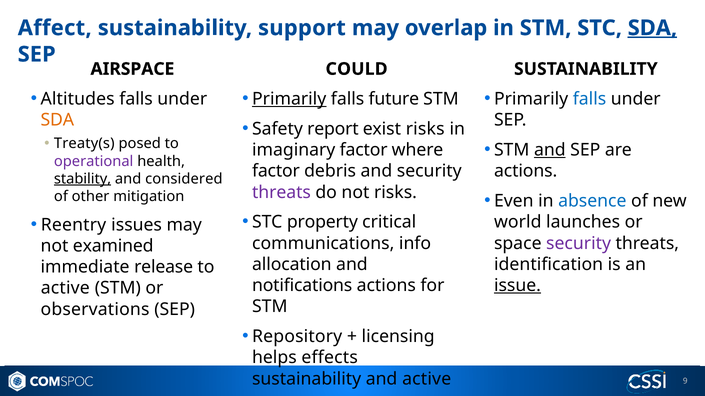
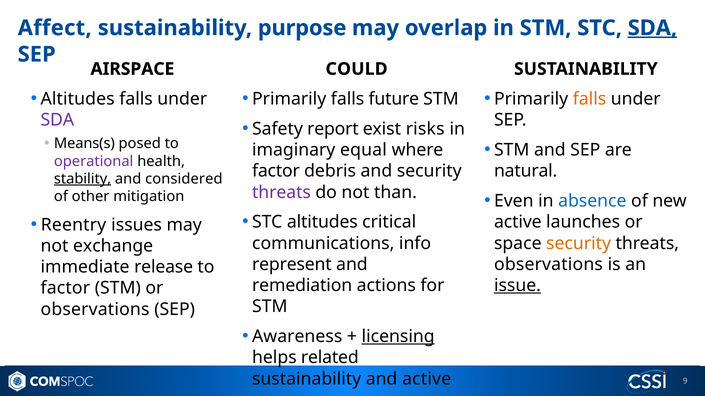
support: support -> purpose (302, 28)
Primarily underline: present -> none (289, 99)
falls colour: blue -> orange (590, 99)
SDA colour: orange -> purple (57, 120)
Treaty(s: Treaty(s -> Means(s (84, 144)
and underline: present -> none (550, 150)
imaginary factor: factor -> equal (363, 150)
actions: actions -> natural (526, 171)
not risks: risks -> than (395, 192)
STC property: property -> altitudes (322, 222)
world: world -> active (518, 222)
security colour: purple -> orange (579, 244)
examined: examined -> exchange (113, 246)
allocation: allocation -> represent (292, 265)
identification: identification -> observations (548, 265)
notifications: notifications -> remediation (302, 286)
active: active -> factor (65, 289)
Repository: Repository -> Awareness (297, 337)
licensing underline: none -> present (398, 337)
effects: effects -> related (330, 358)
